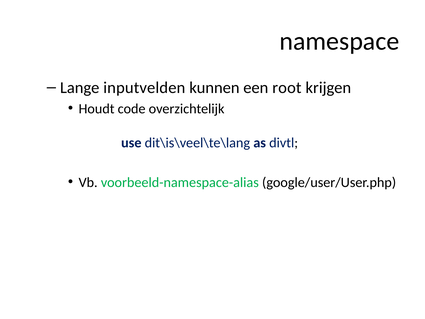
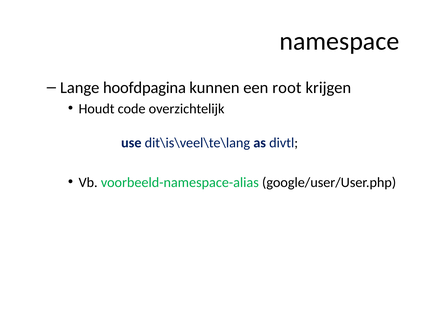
inputvelden: inputvelden -> hoofdpagina (144, 88)
